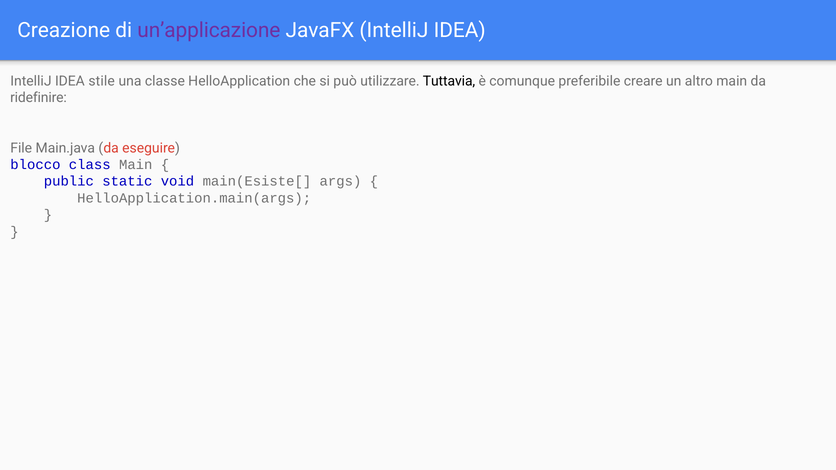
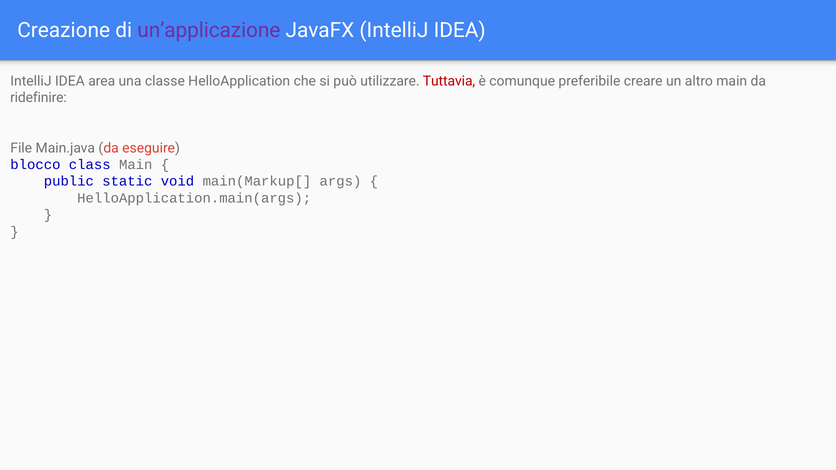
stile: stile -> area (102, 81)
Tuttavia colour: black -> red (449, 81)
main(Esiste[: main(Esiste[ -> main(Markup[ (257, 181)
